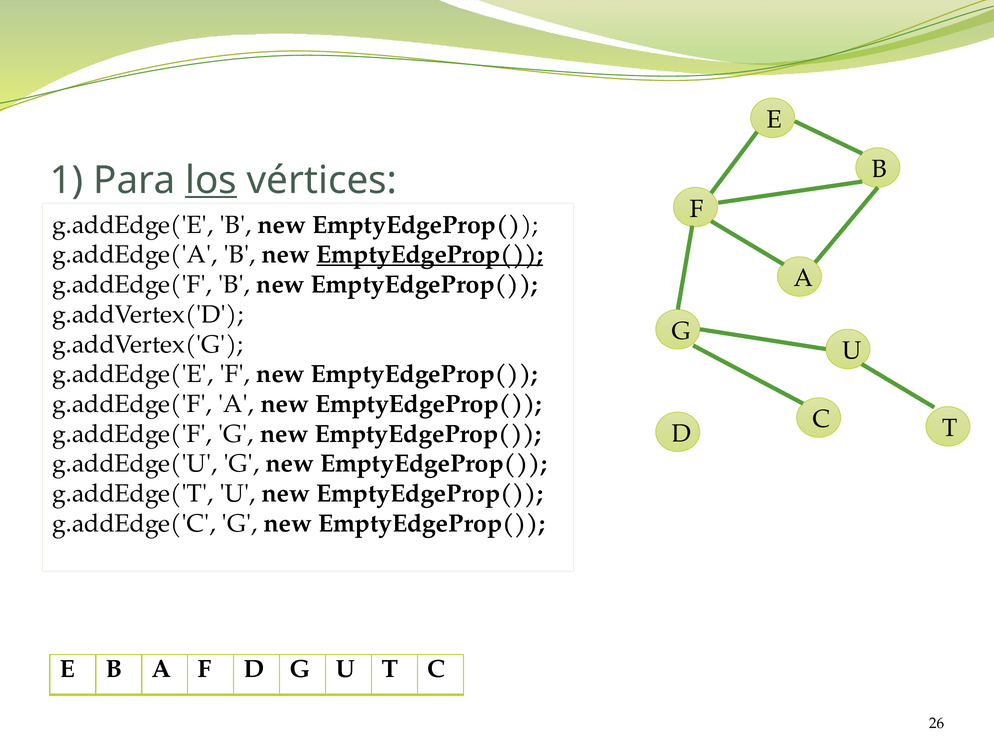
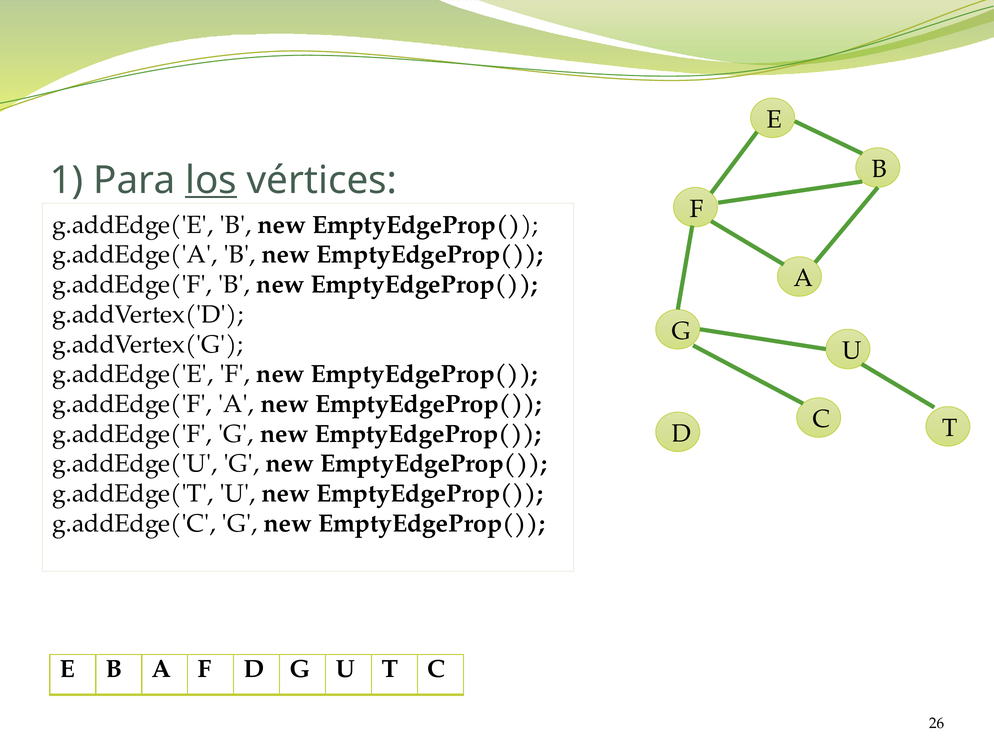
EmptyEdgeProp( underline: present -> none (430, 255)
